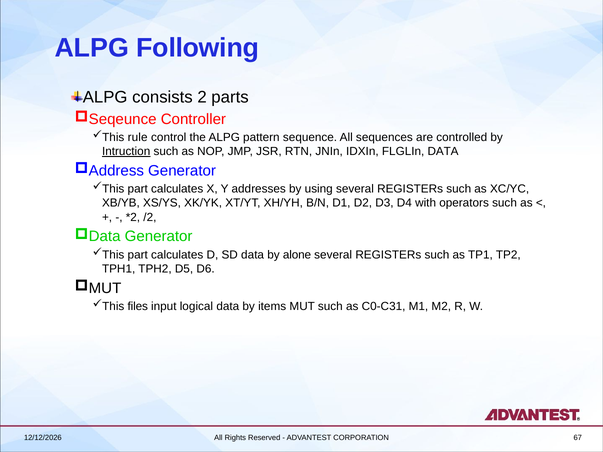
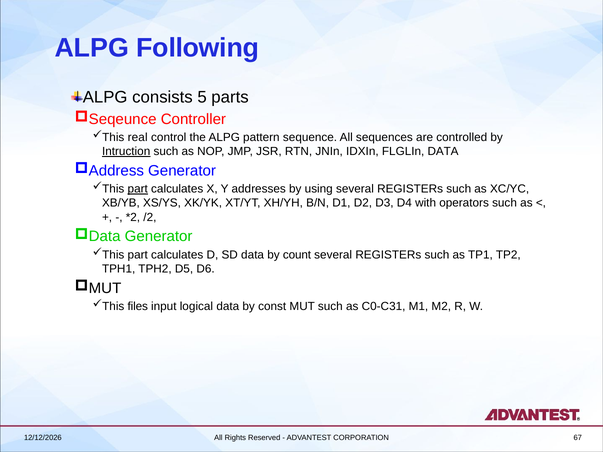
2: 2 -> 5 (202, 97)
rule: rule -> real (138, 138)
part underline: none -> present (138, 189)
alone: alone -> count (297, 255)
items: items -> const (272, 306)
